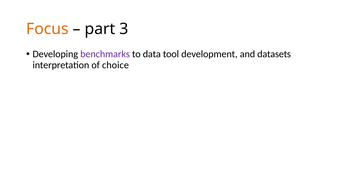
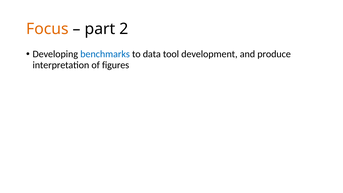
3: 3 -> 2 (124, 29)
benchmarks colour: purple -> blue (105, 54)
datasets: datasets -> produce (274, 54)
choice: choice -> figures (116, 65)
